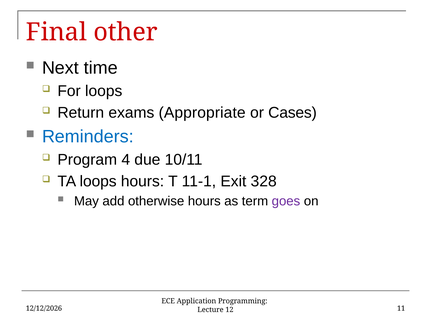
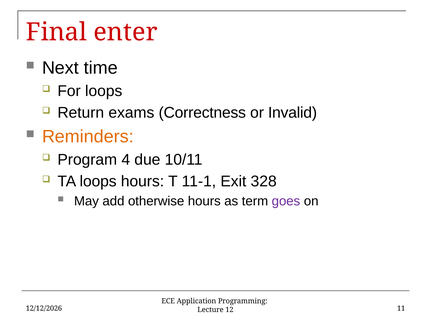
other: other -> enter (126, 32)
Appropriate: Appropriate -> Correctness (202, 113)
Cases: Cases -> Invalid (293, 113)
Reminders colour: blue -> orange (88, 137)
